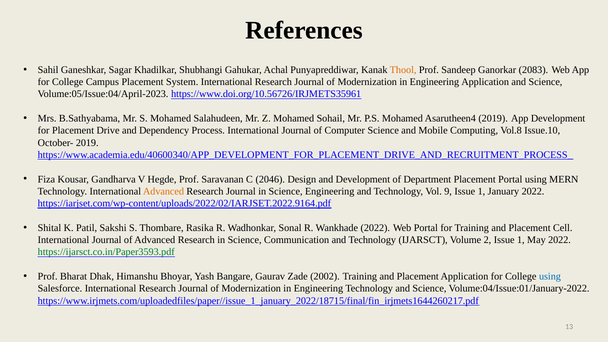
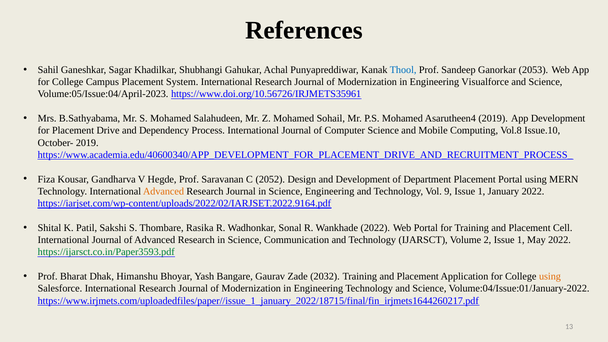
Thool colour: orange -> blue (403, 70)
2083: 2083 -> 2053 (533, 70)
Engineering Application: Application -> Visualforce (485, 82)
2046: 2046 -> 2052 (270, 179)
2002: 2002 -> 2032 (325, 276)
using colour: blue -> orange (550, 276)
